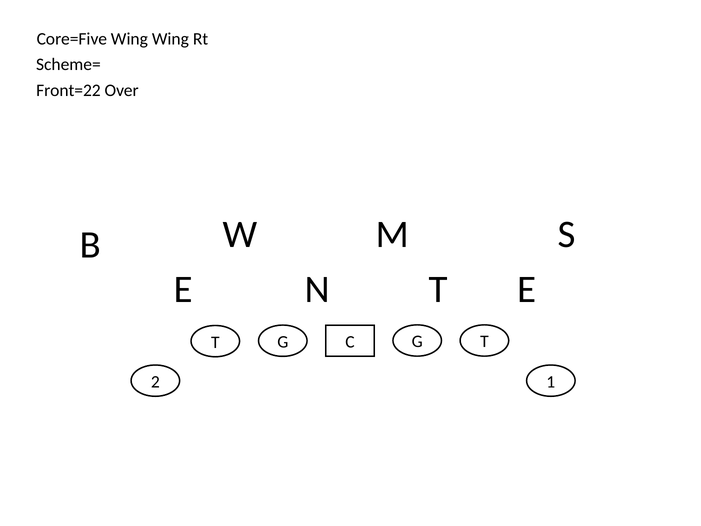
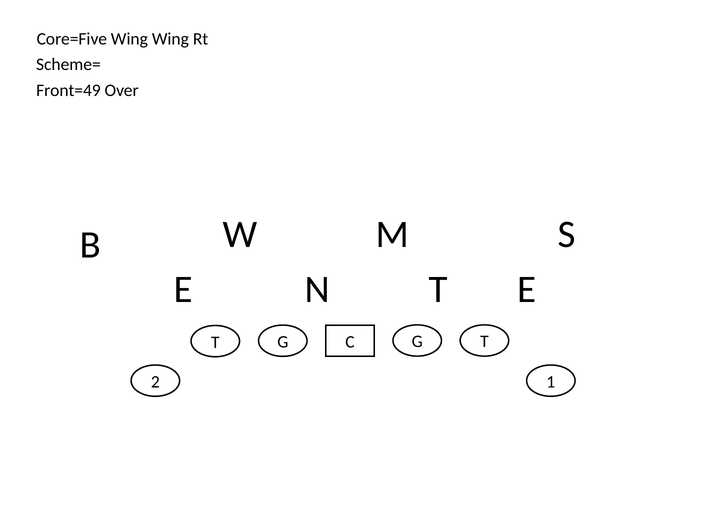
Front=22: Front=22 -> Front=49 (68, 90)
